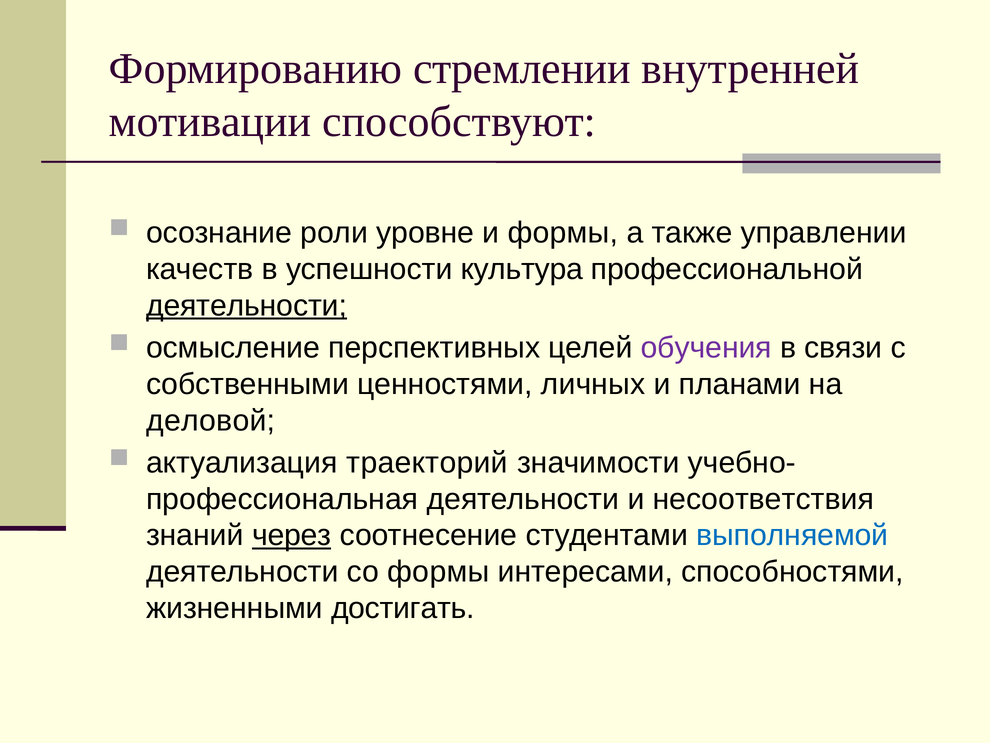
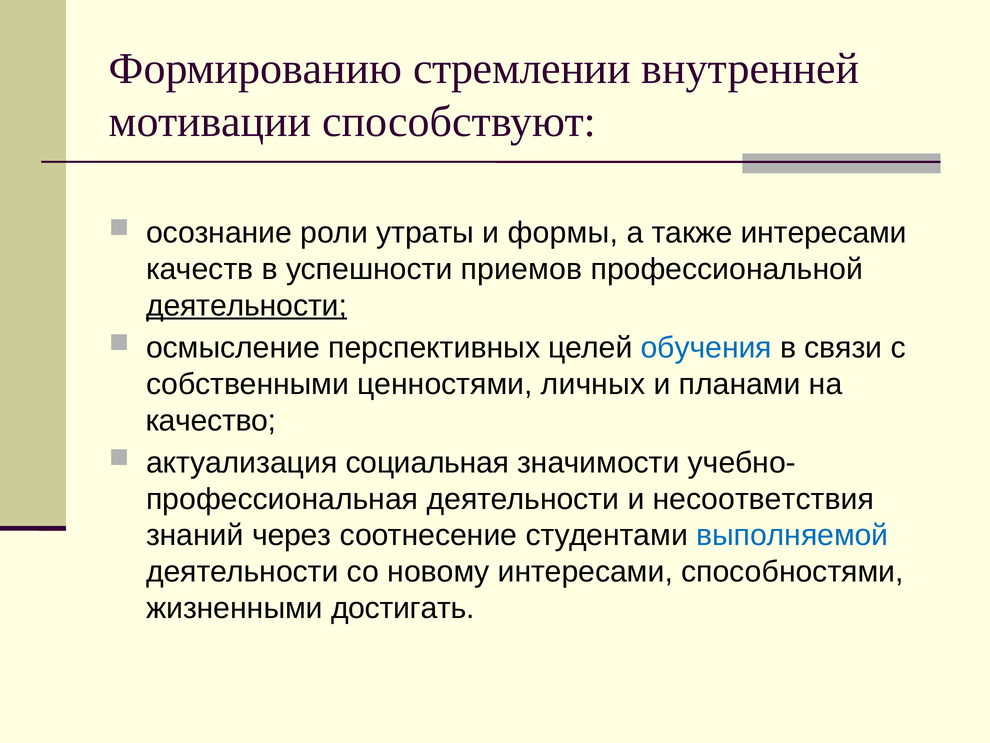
уровне: уровне -> утраты (425, 233)
также управлении: управлении -> интересами (824, 233)
культура: культура -> приемов (522, 269)
обучения colour: purple -> blue (706, 348)
деловой: деловой -> качество (211, 420)
траекторий: траекторий -> социальная (427, 463)
через underline: present -> none (292, 535)
со формы: формы -> новому (438, 571)
